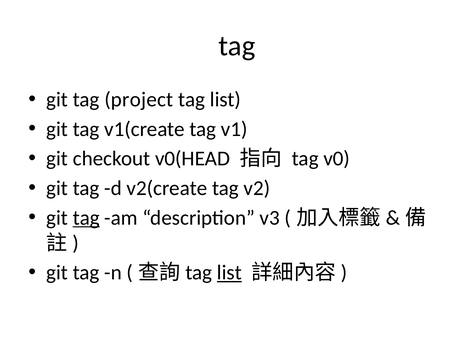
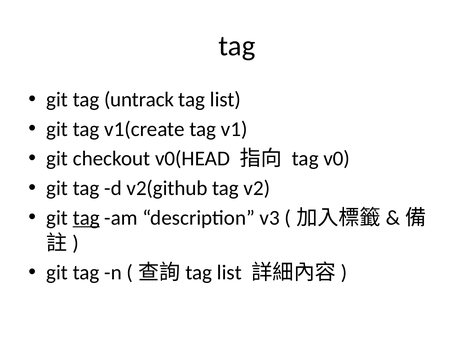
project: project -> untrack (139, 99)
v2(create: v2(create -> v2(github (167, 188)
list underline: present -> none (229, 272)
